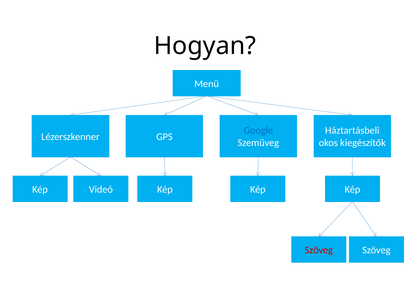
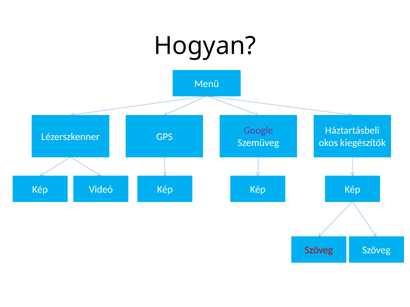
Google colour: blue -> purple (258, 131)
